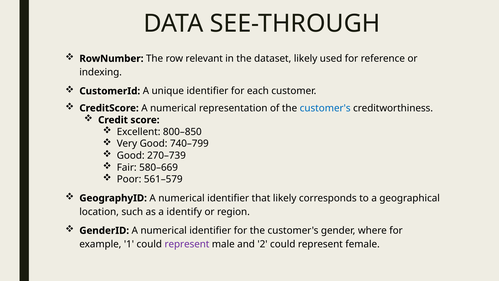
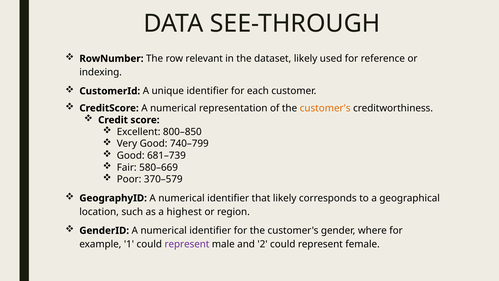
customer's colour: blue -> orange (325, 108)
270–739: 270–739 -> 681–739 (166, 155)
561–579: 561–579 -> 370–579 (163, 179)
identify: identify -> highest (184, 212)
